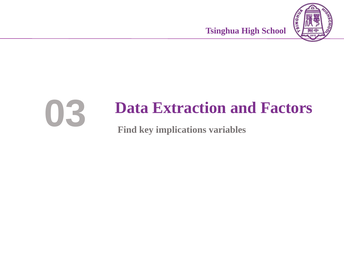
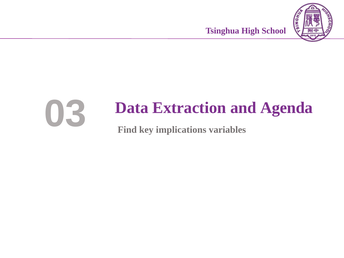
Factors: Factors -> Agenda (287, 108)
